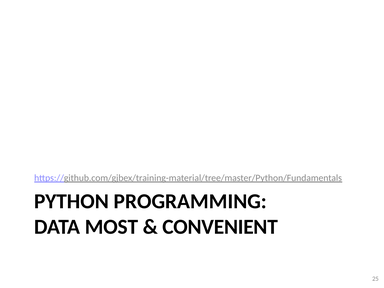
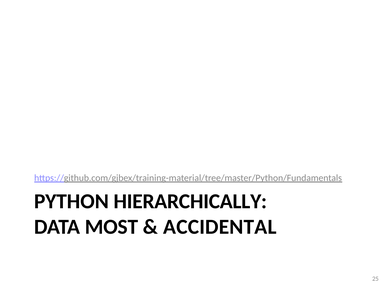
PROGRAMMING: PROGRAMMING -> HIERARCHICALLY (190, 201)
CONVENIENT: CONVENIENT -> ACCIDENTAL (220, 227)
